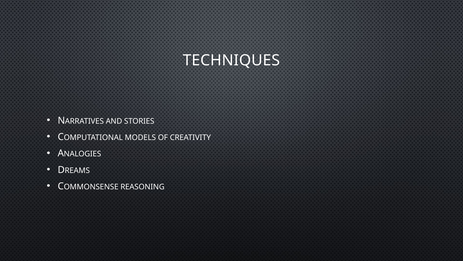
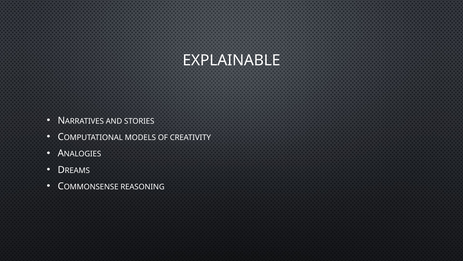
TECHNIQUES: TECHNIQUES -> EXPLAINABLE (231, 60)
